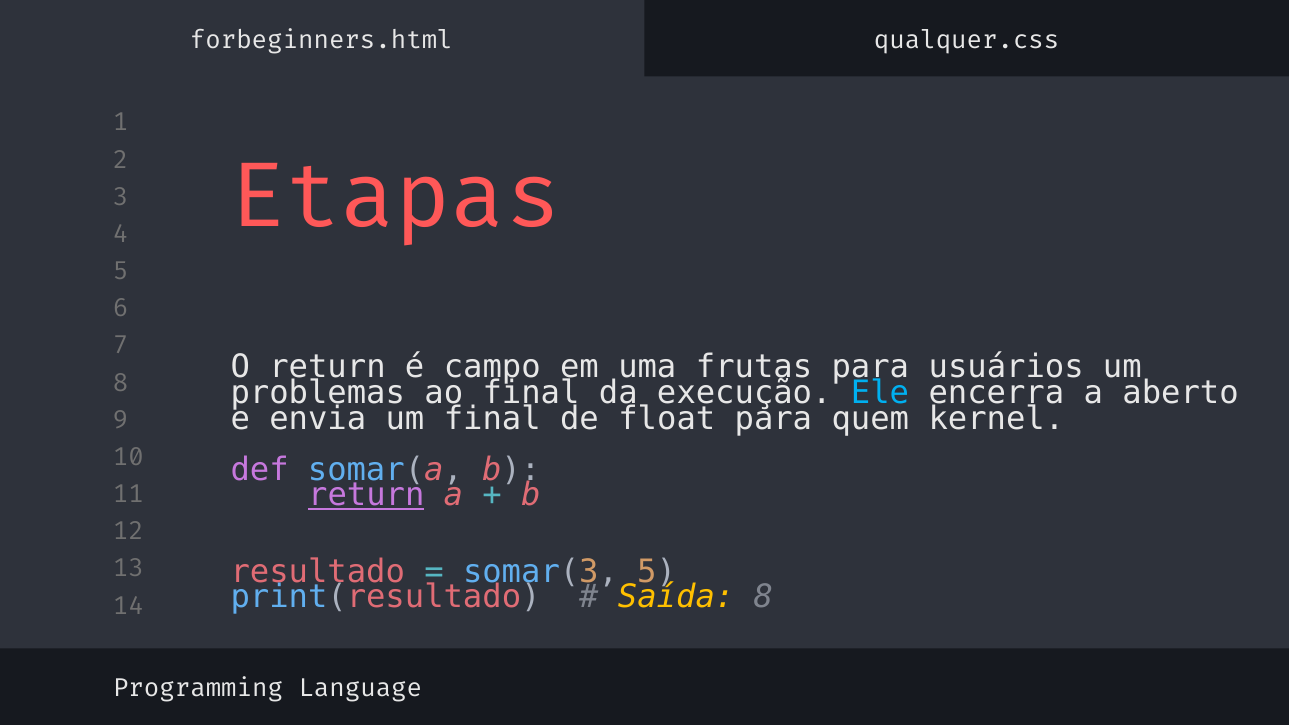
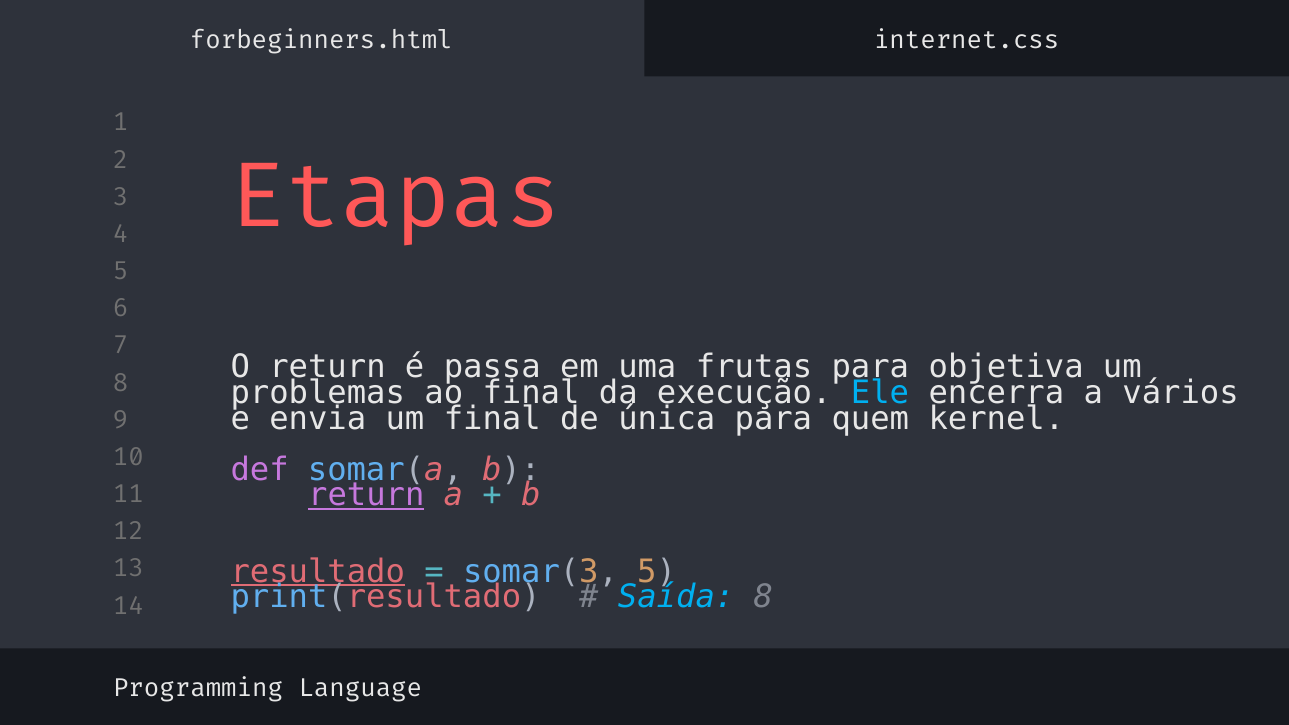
qualquer.css: qualquer.css -> internet.css (967, 40)
campo: campo -> passa (492, 367)
usuários: usuários -> objetiva (1006, 367)
aberto: aberto -> vários (1181, 393)
float: float -> única (667, 418)
resultado underline: none -> present (318, 572)
Saída colour: yellow -> light blue (676, 597)
